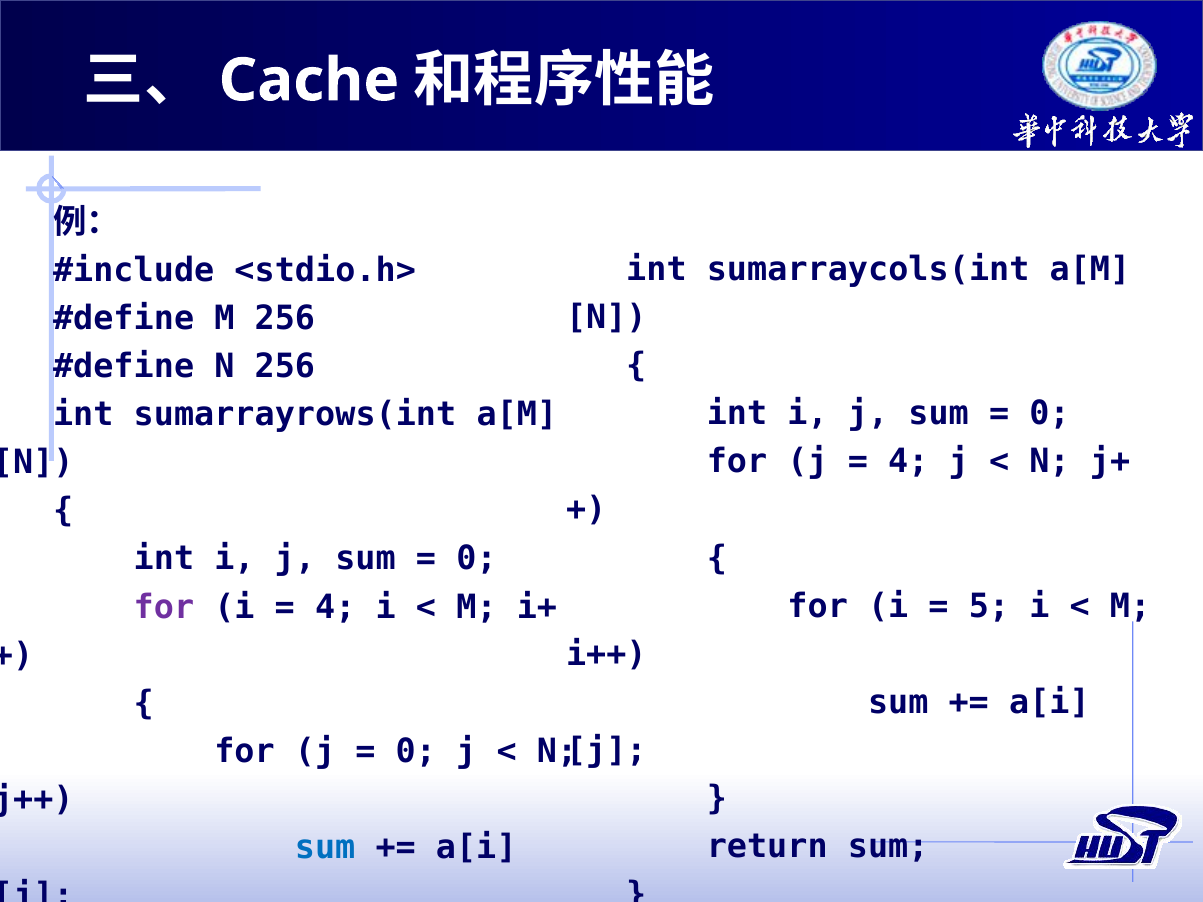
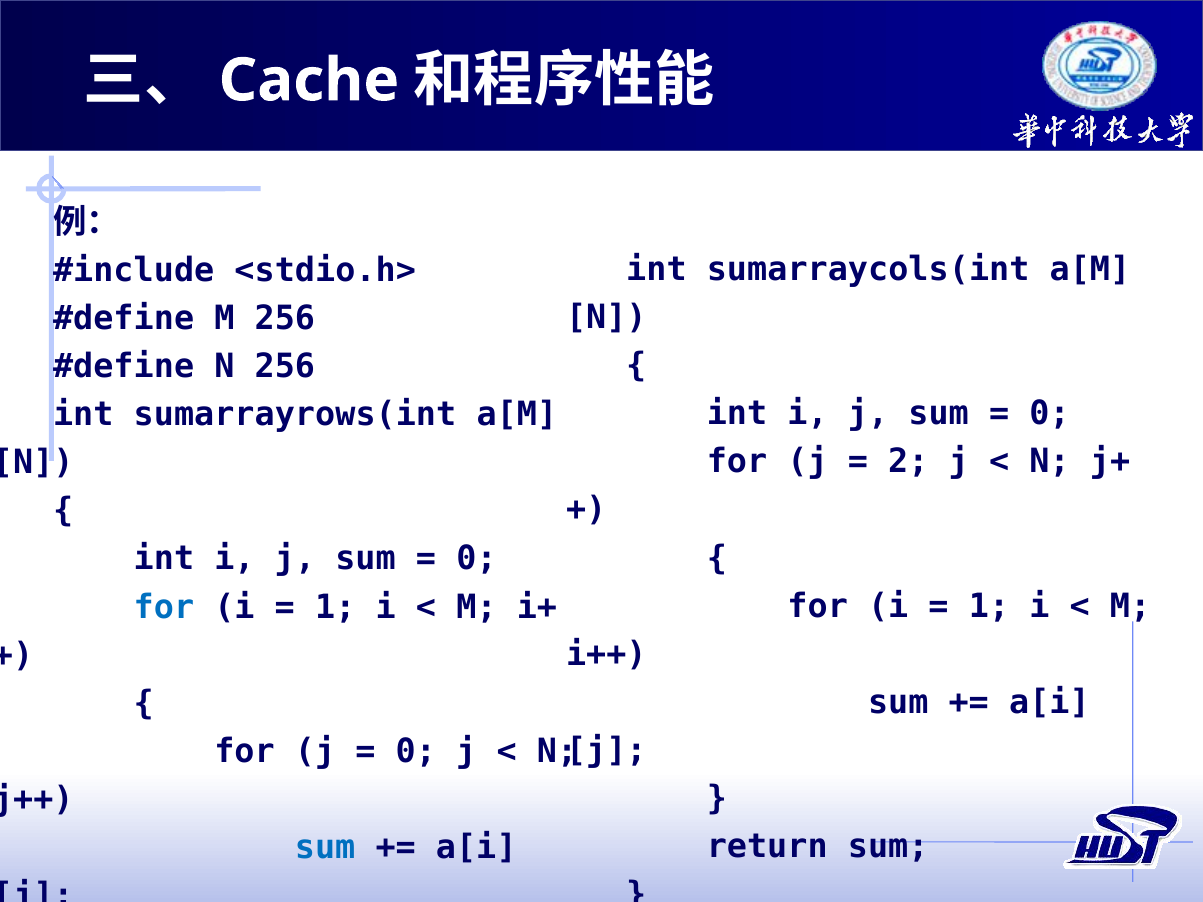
4: 4 -> 2 (908, 462)
5: 5 -> 1 (989, 606)
for colour: purple -> blue (164, 607)
4: 4 -> 1 (335, 607)
